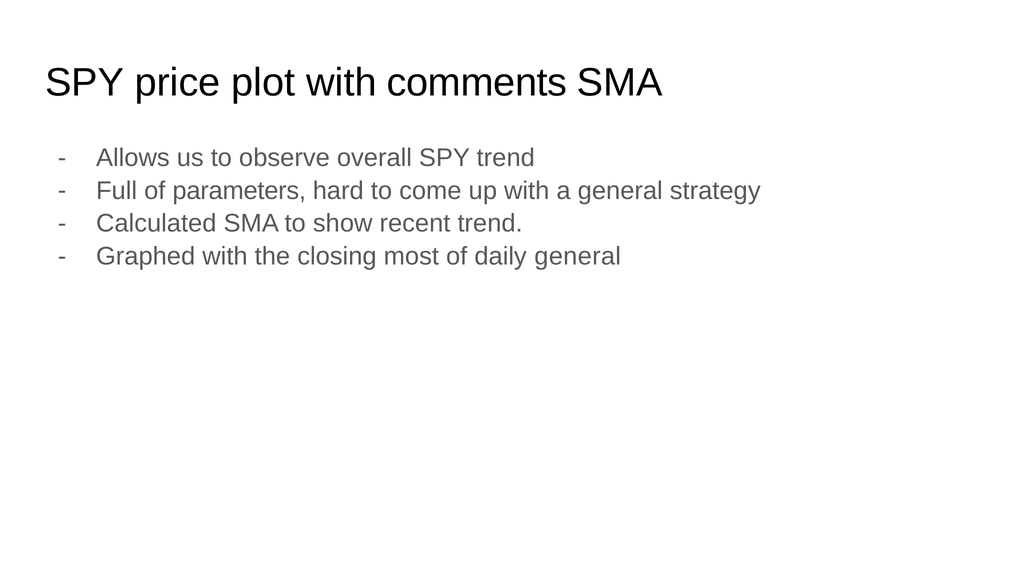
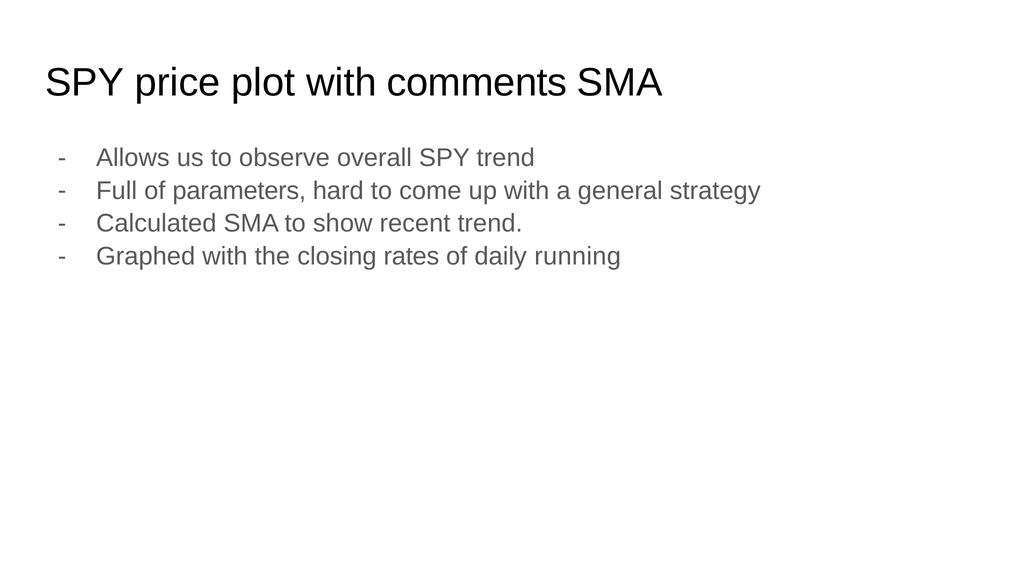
most: most -> rates (411, 256)
daily general: general -> running (578, 256)
